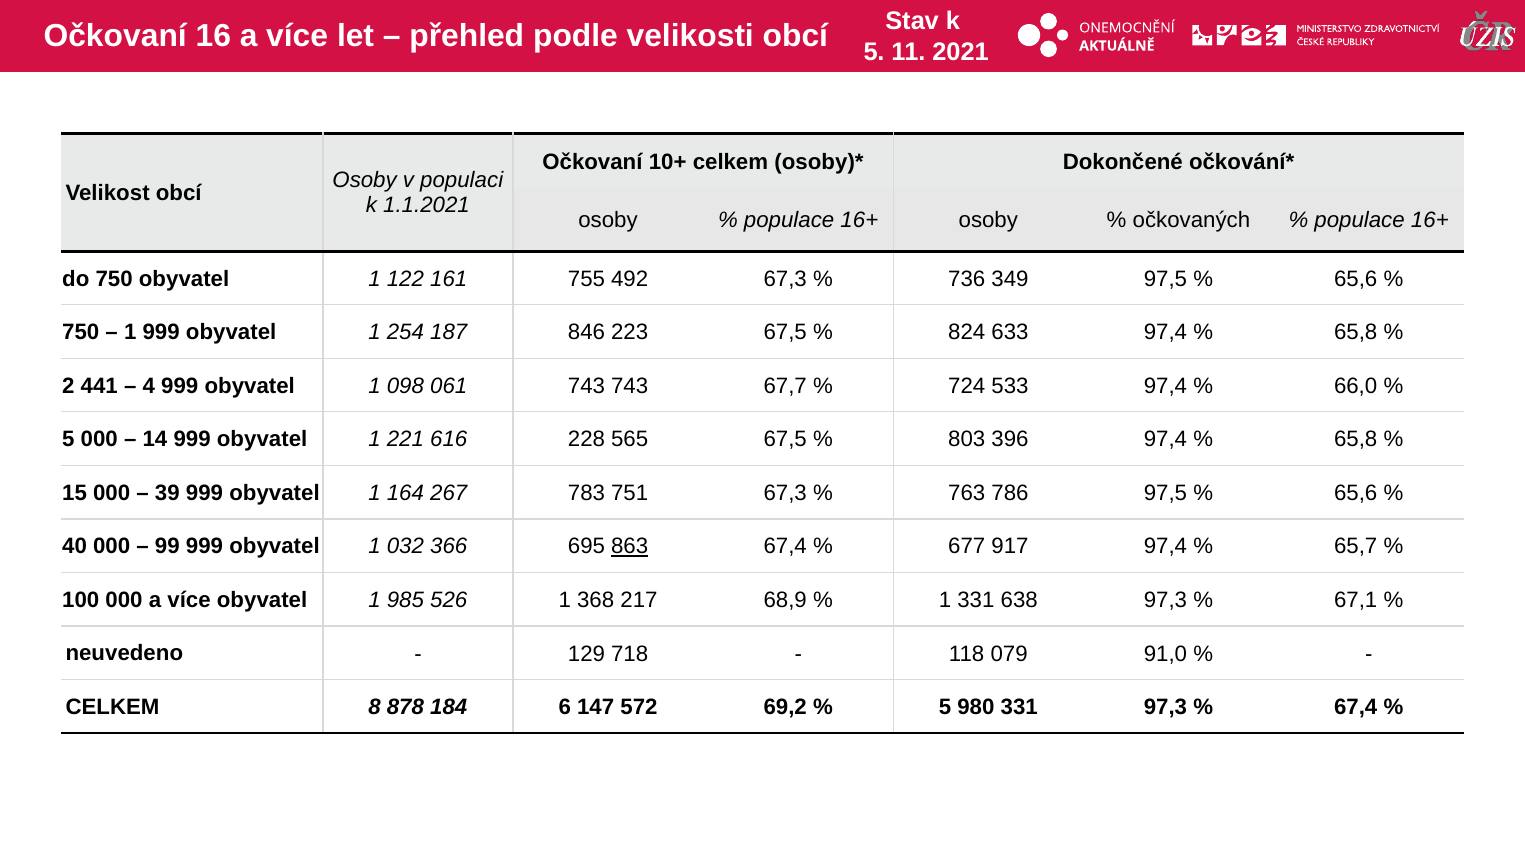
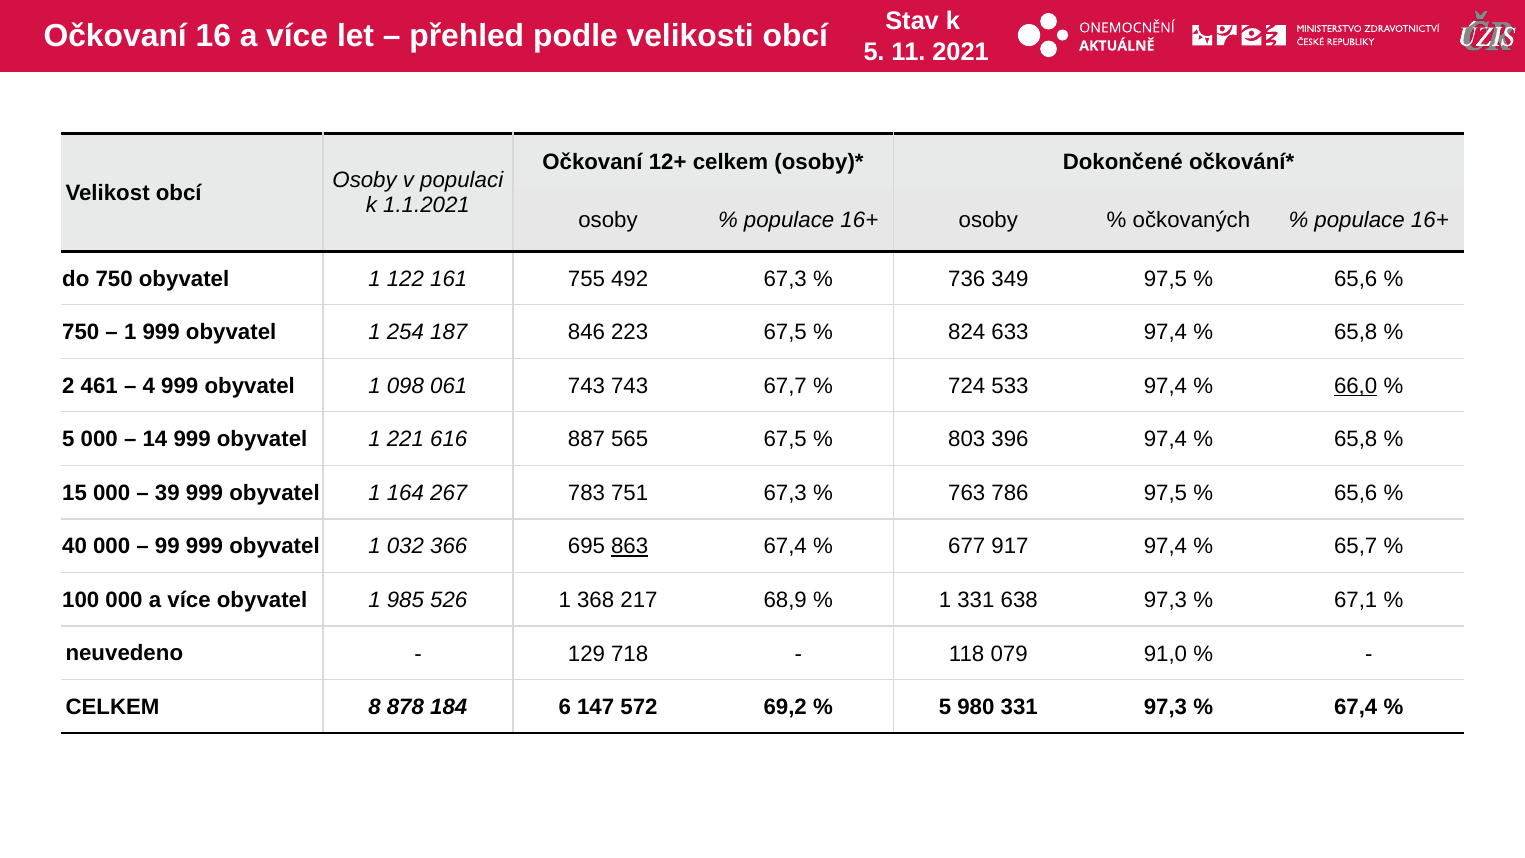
10+: 10+ -> 12+ (668, 162)
441: 441 -> 461 (99, 386)
66,0 underline: none -> present (1356, 386)
228: 228 -> 887 (586, 439)
